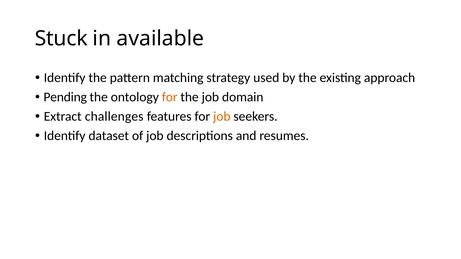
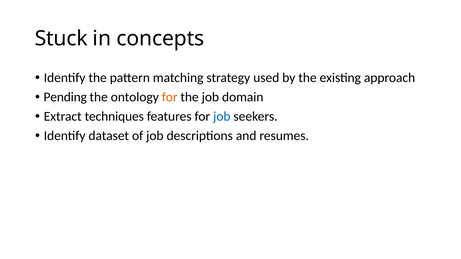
available: available -> concepts (160, 39)
challenges: challenges -> techniques (114, 117)
job colour: orange -> blue (222, 117)
